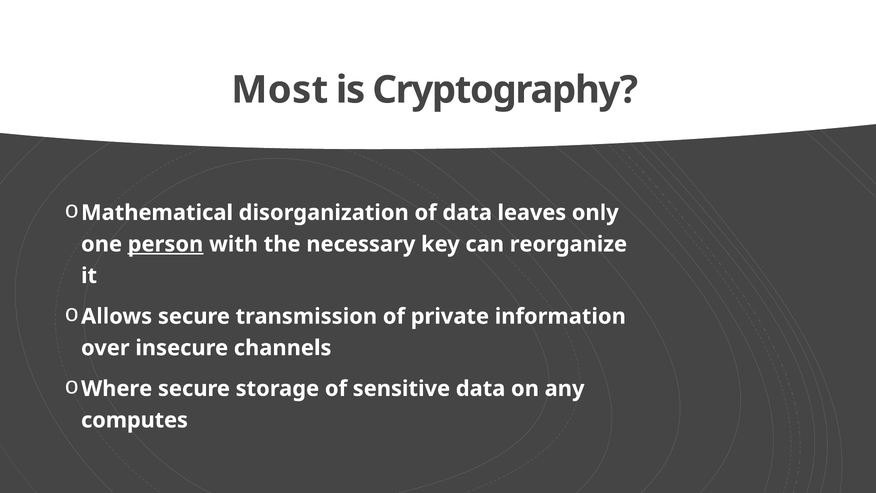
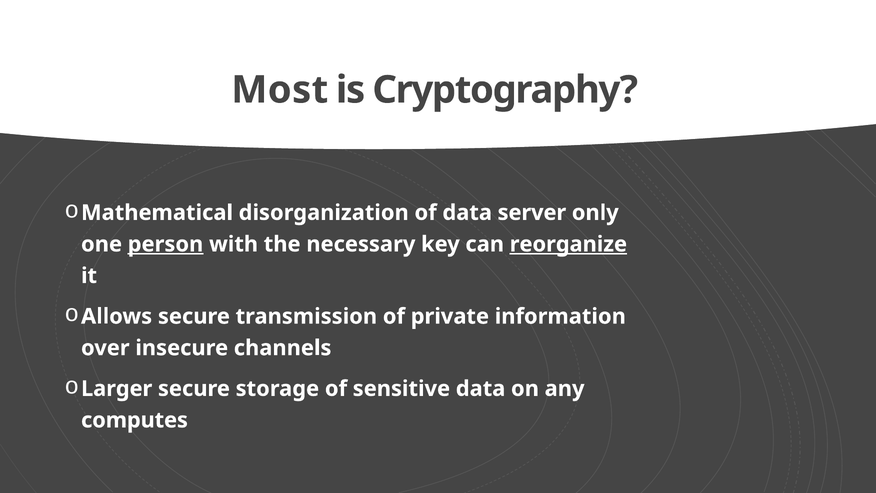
leaves: leaves -> server (532, 213)
reorganize underline: none -> present (568, 244)
Where: Where -> Larger (117, 388)
